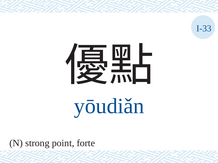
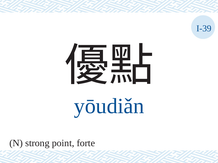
I-33: I-33 -> I-39 (204, 29)
